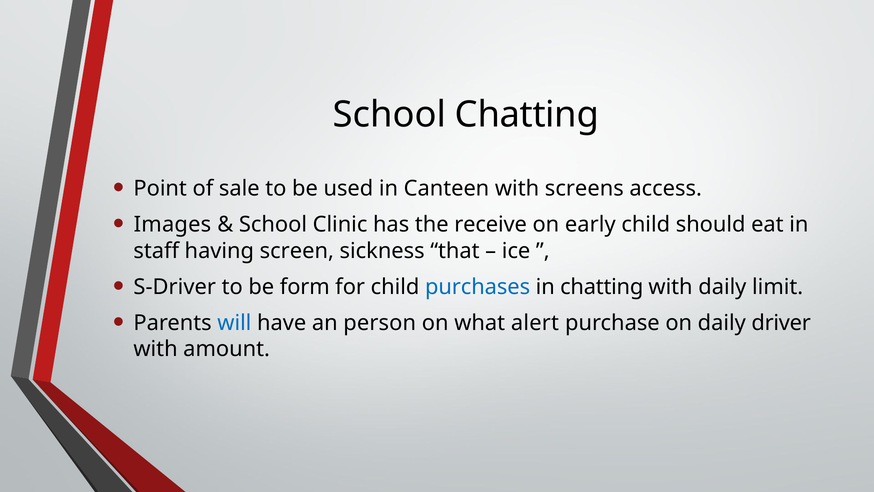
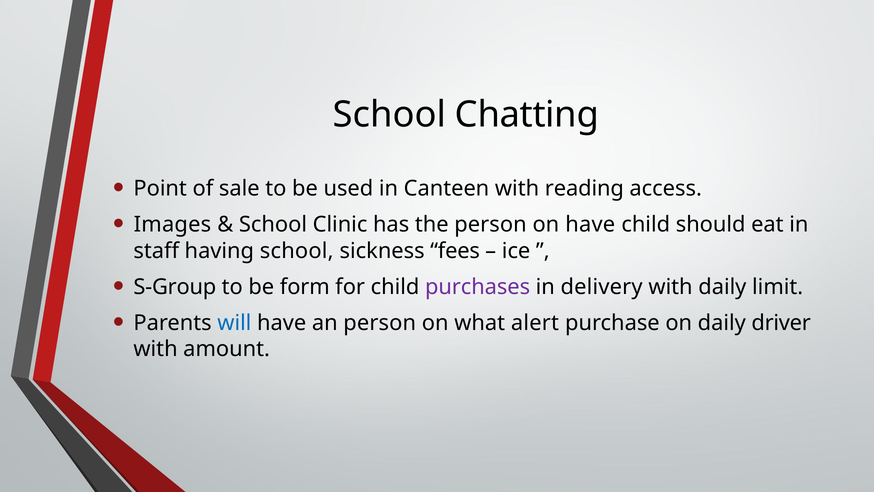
screens: screens -> reading (584, 188)
the receive: receive -> person (491, 224)
on early: early -> have (590, 224)
having screen: screen -> school (297, 251)
that: that -> fees (455, 251)
S-Driver: S-Driver -> S-Group (175, 287)
purchases colour: blue -> purple (478, 287)
in chatting: chatting -> delivery (602, 287)
